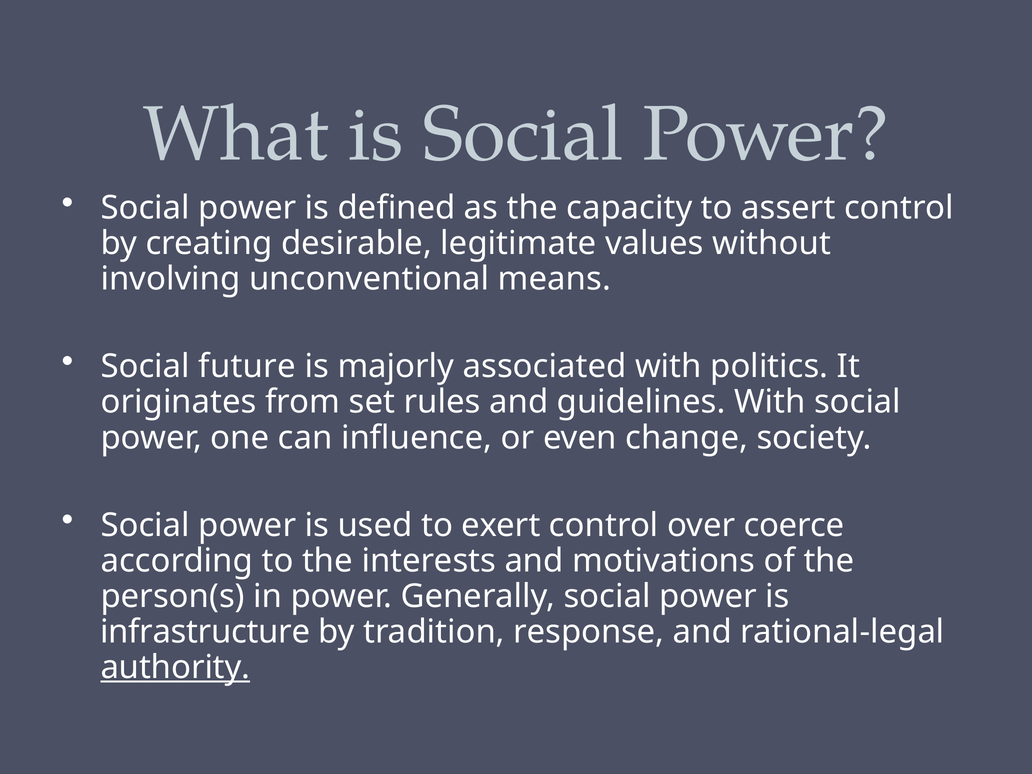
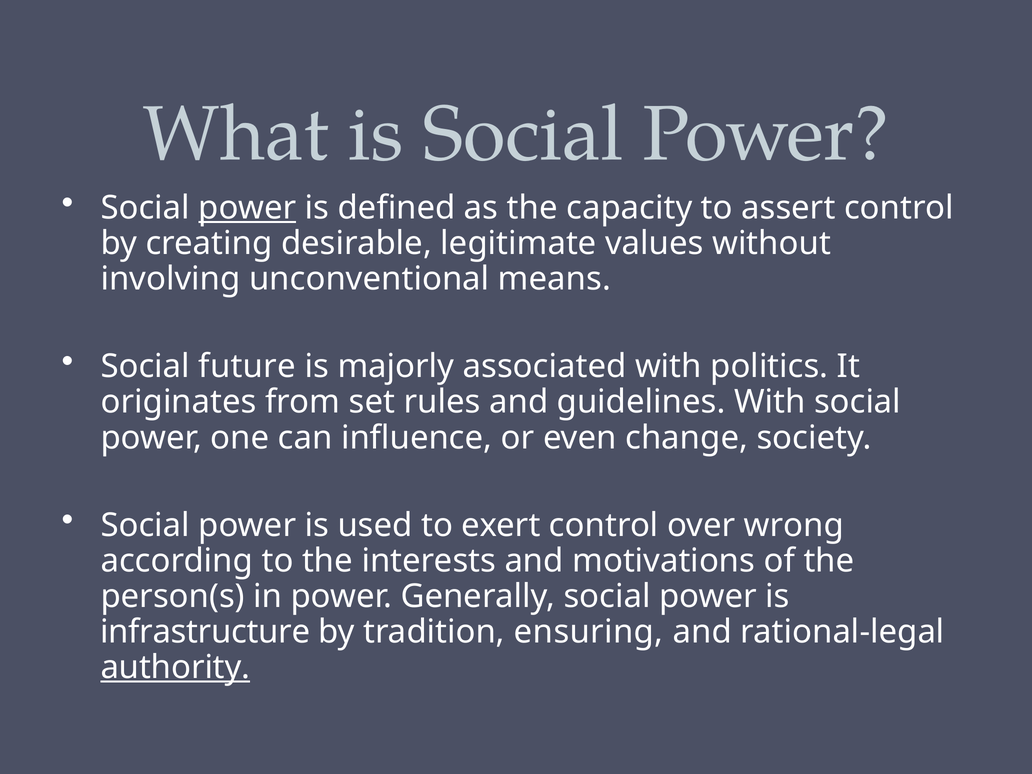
power underline: none -> present (247, 208)
coerce: coerce -> wrong (794, 525)
response: response -> ensuring (589, 632)
